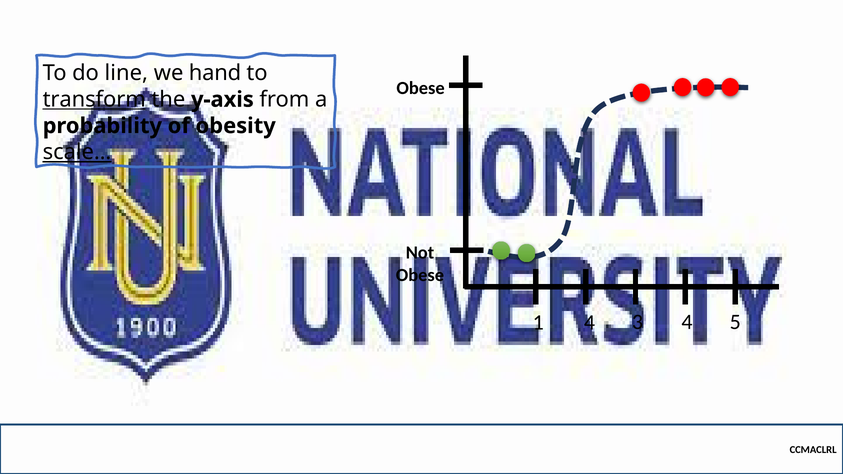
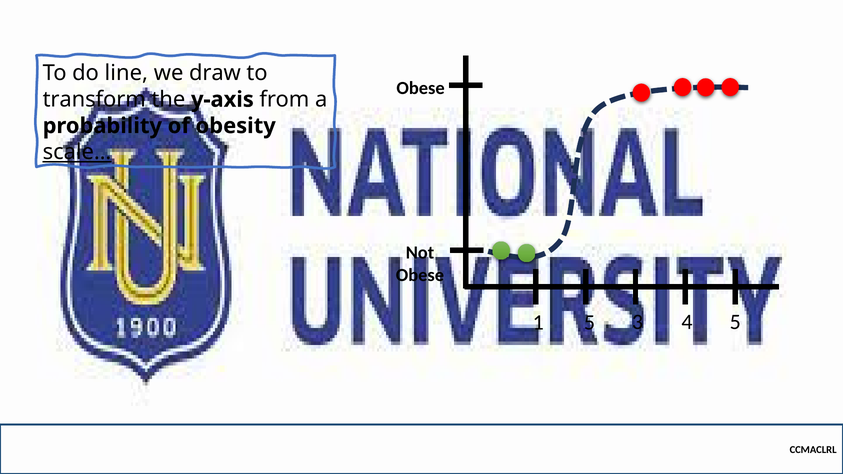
hand: hand -> draw (215, 73)
transform underline: present -> none (94, 100)
1 4: 4 -> 5 (590, 322)
